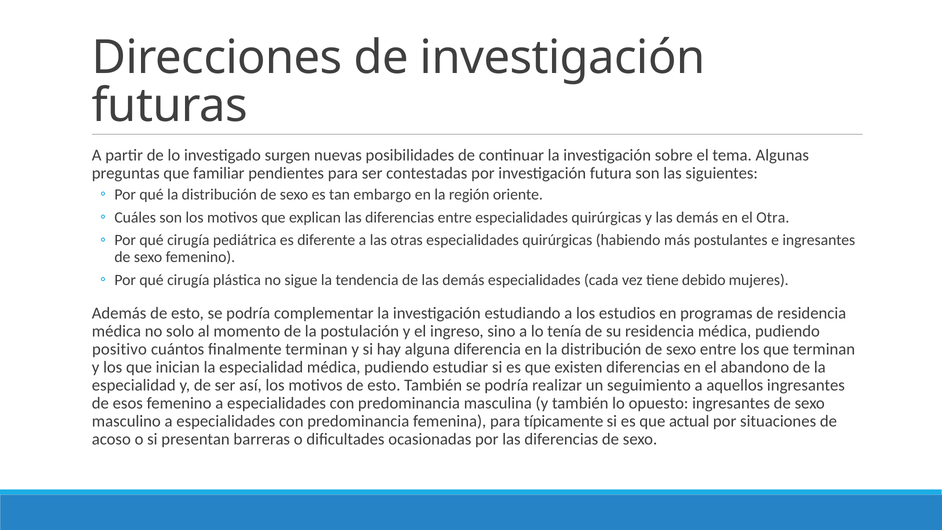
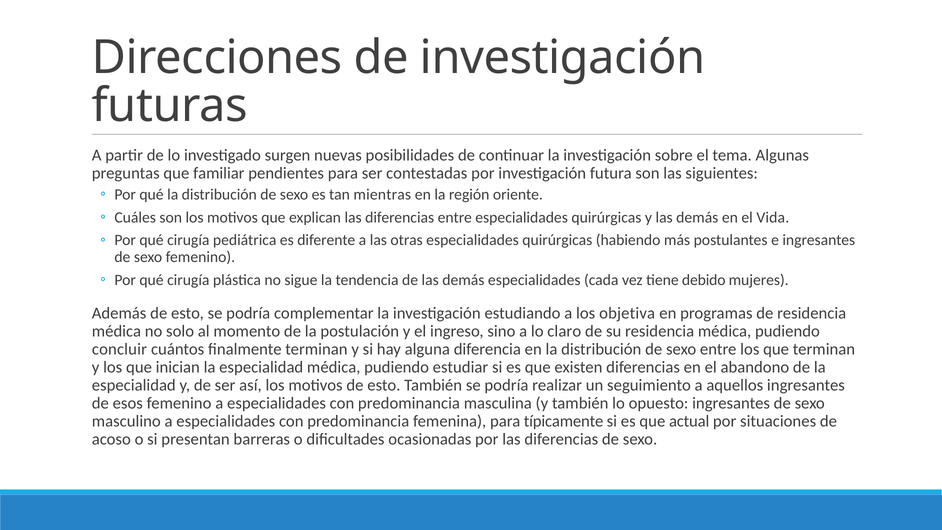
embargo: embargo -> mientras (382, 195)
Otra: Otra -> Vida (773, 217)
estudios: estudios -> objetiva (627, 313)
tenía: tenía -> claro (564, 331)
positivo: positivo -> concluir (119, 349)
